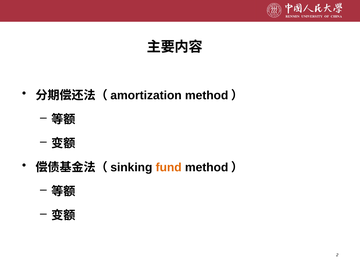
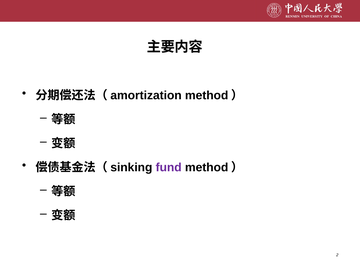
fund colour: orange -> purple (169, 167)
